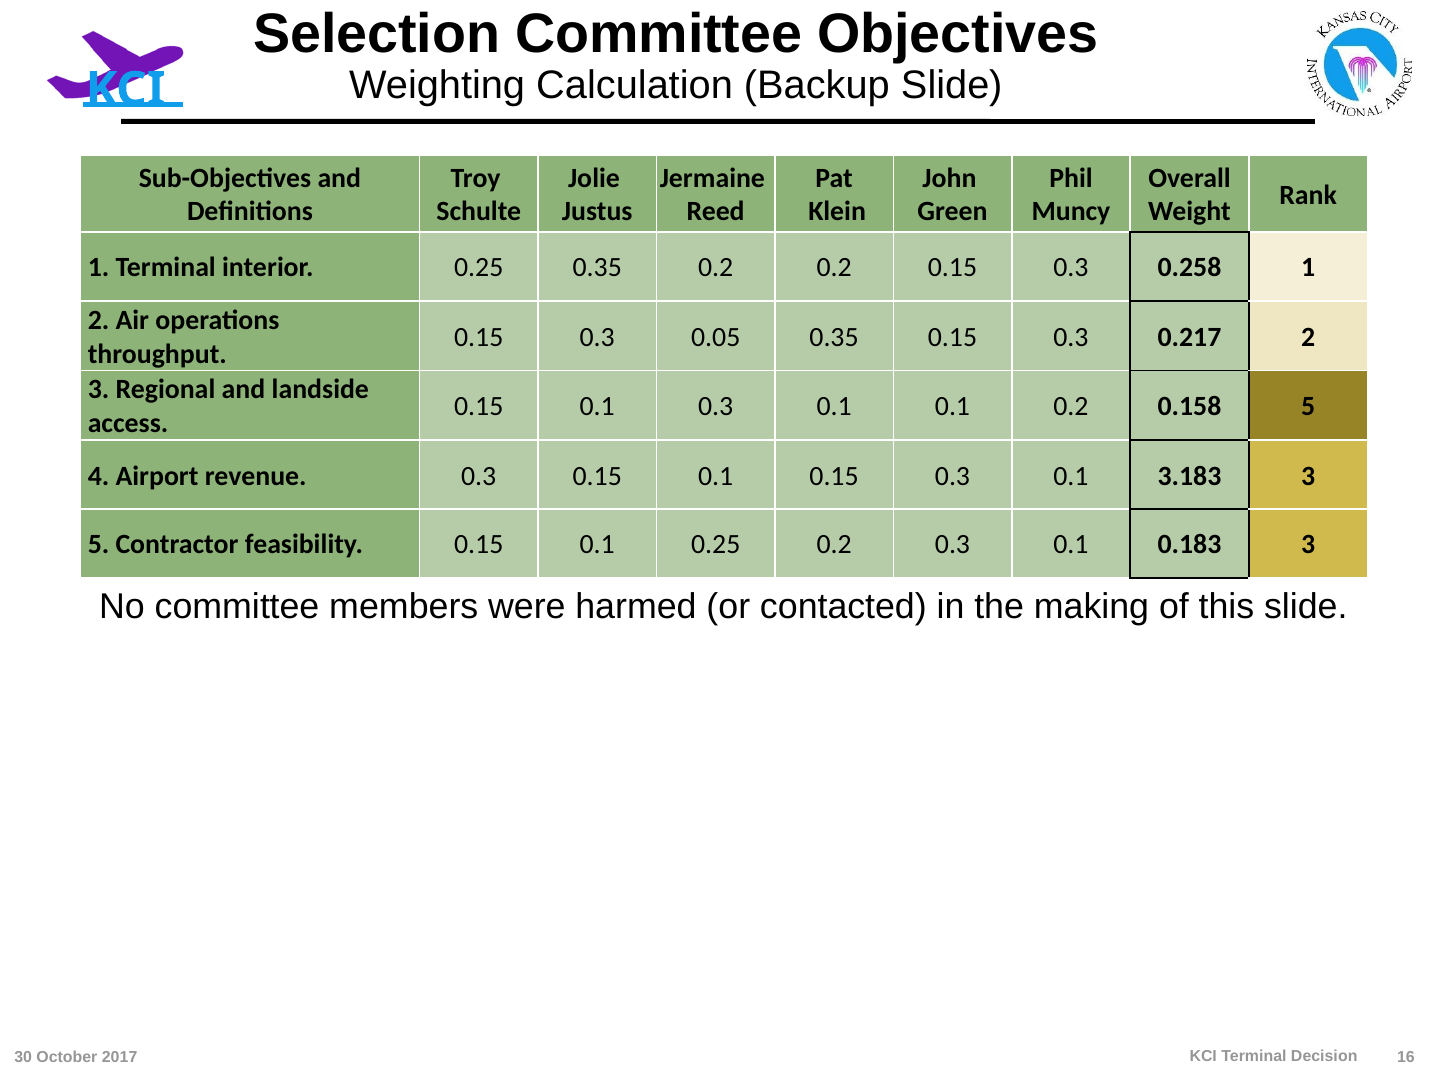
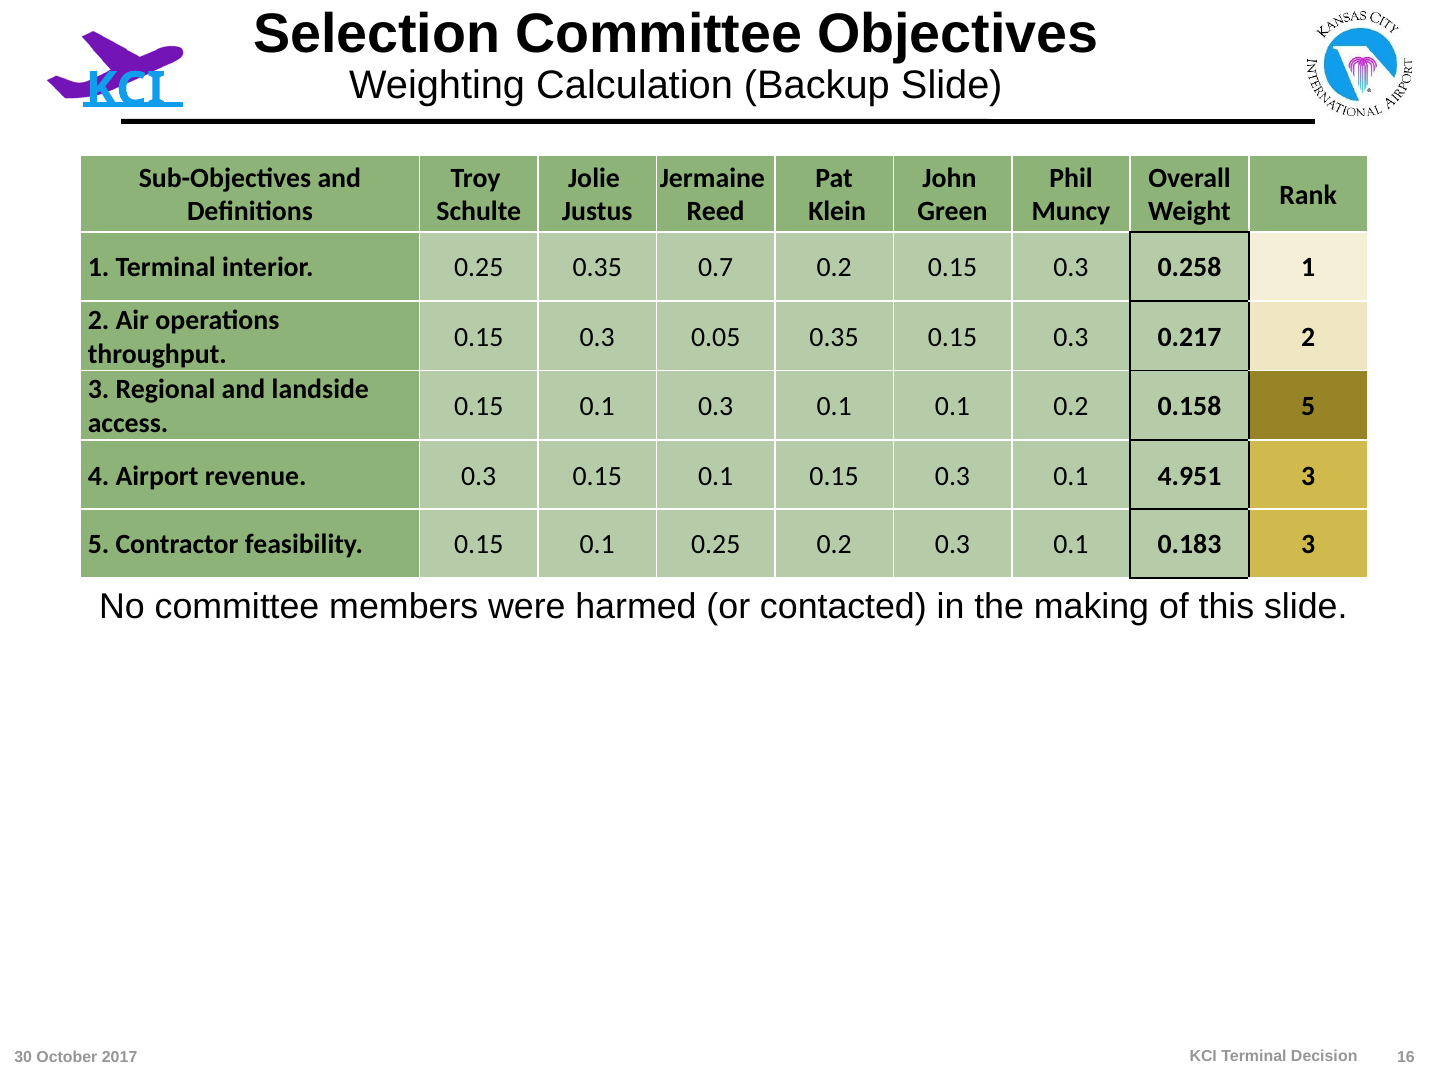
0.35 0.2: 0.2 -> 0.7 (716, 268)
3.183: 3.183 -> 4.951 (1189, 476)
